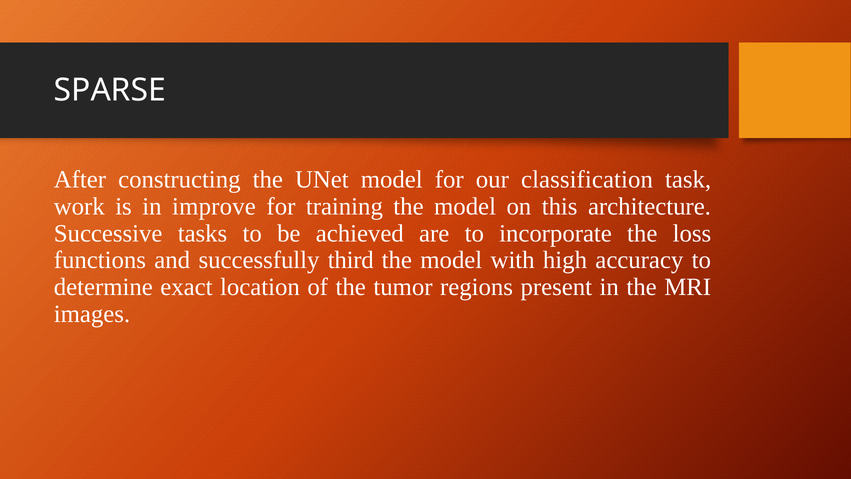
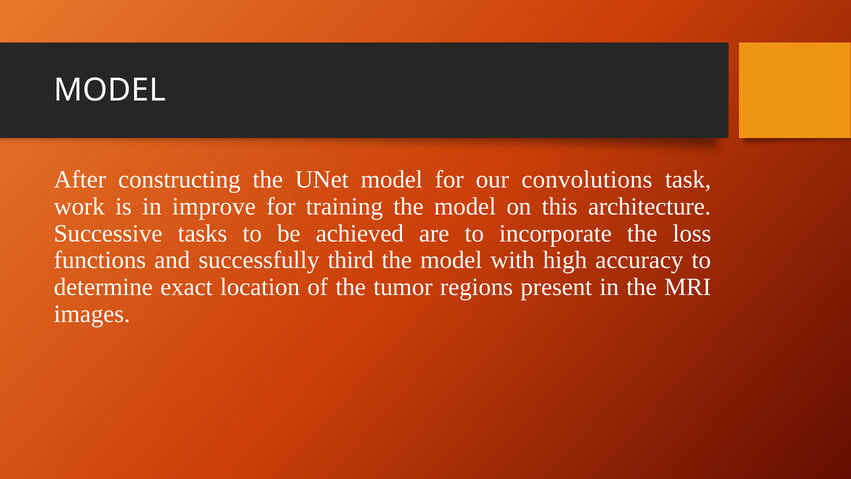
SPARSE: SPARSE -> MODEL (110, 90)
classification: classification -> convolutions (587, 180)
